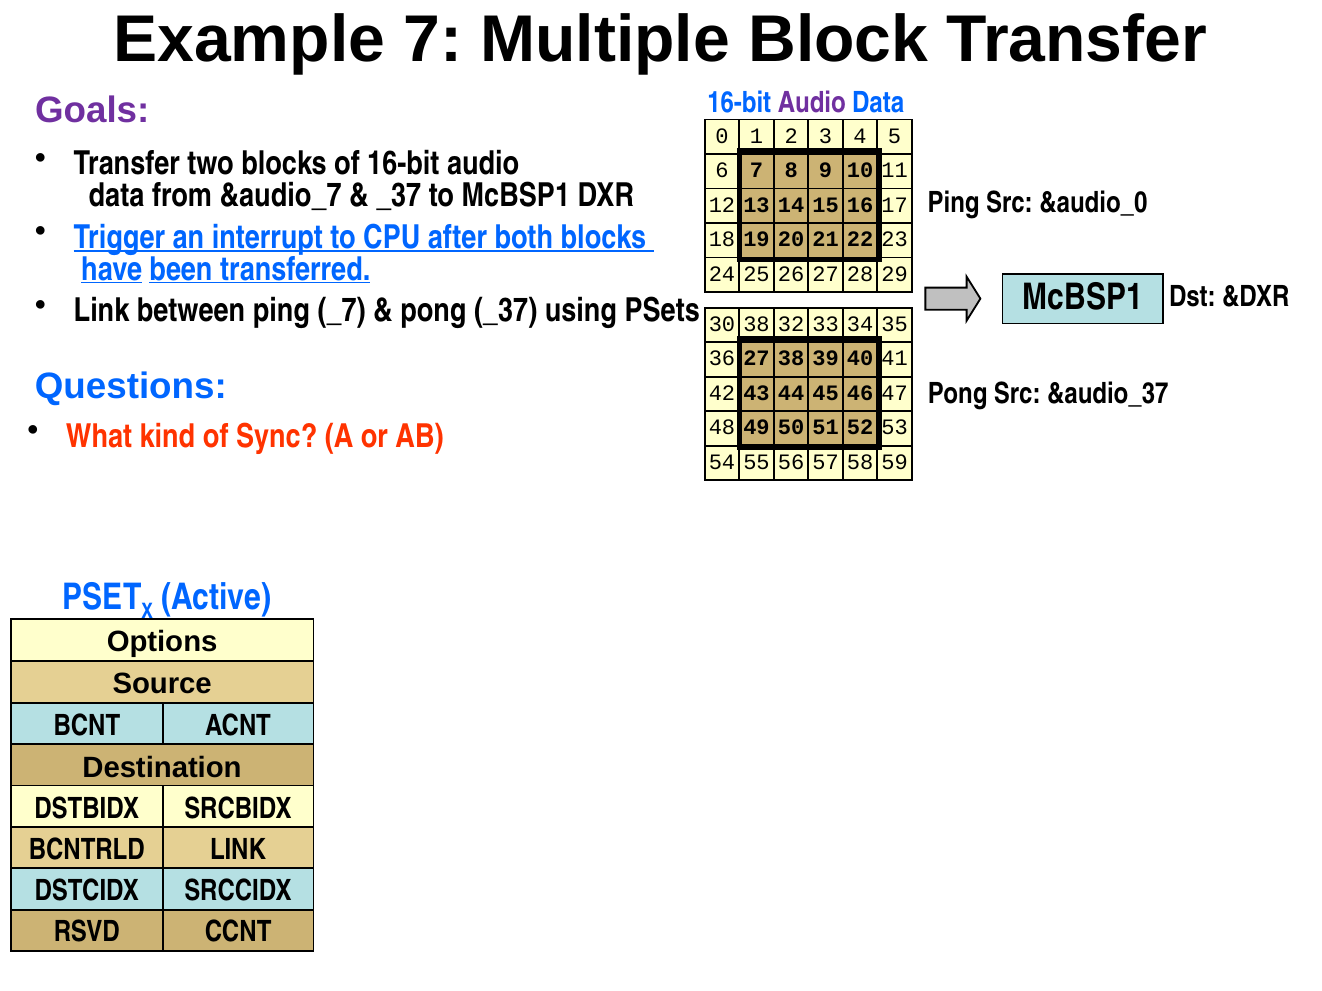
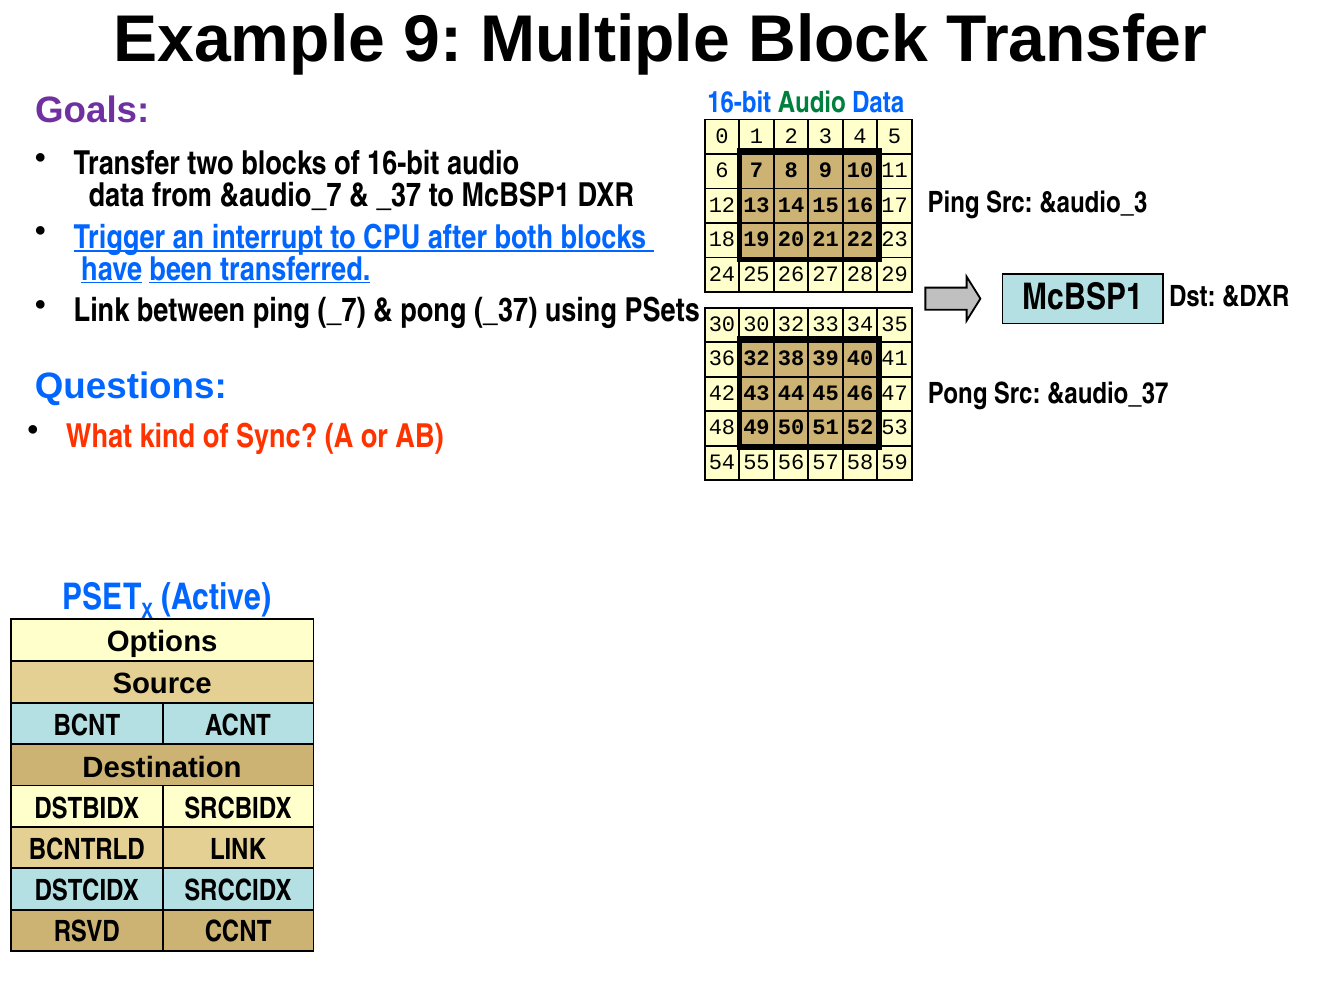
Example 7: 7 -> 9 (433, 40)
Audio colour: purple -> green (812, 103)
&audio_0: &audio_0 -> &audio_3 (1093, 202)
30 38: 38 -> 30 (756, 324)
36 27: 27 -> 32 (756, 359)
